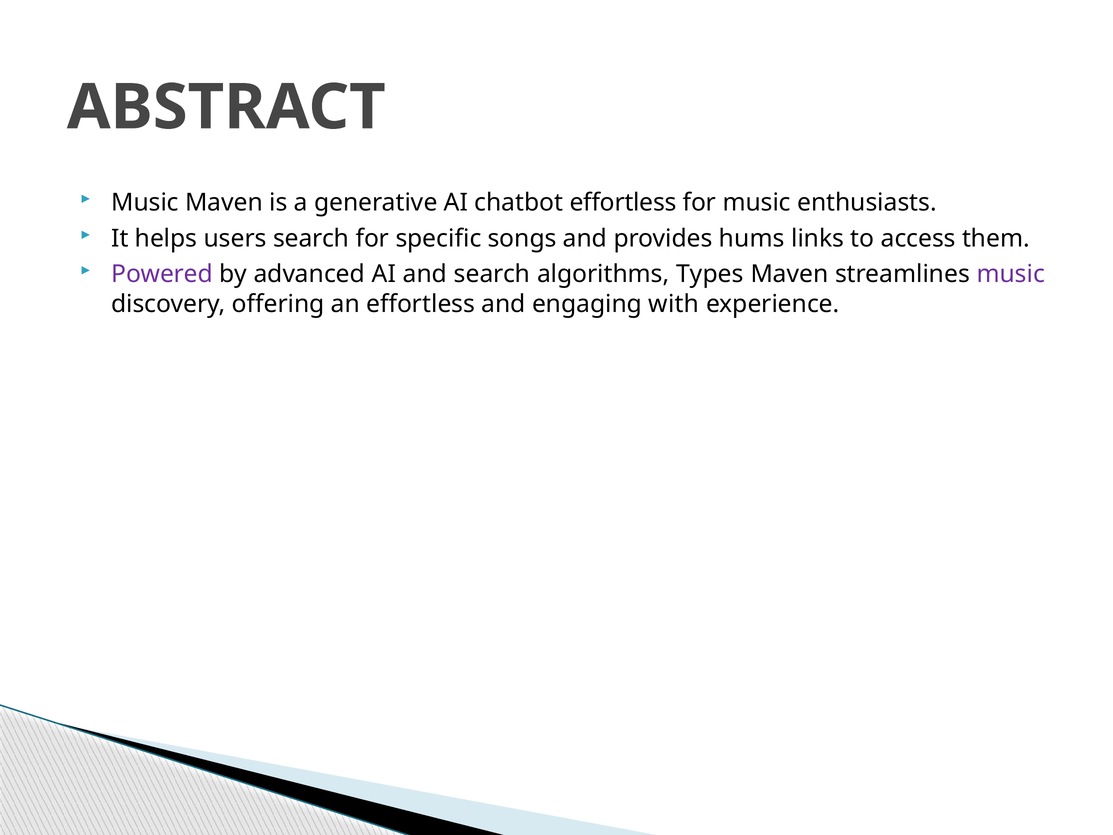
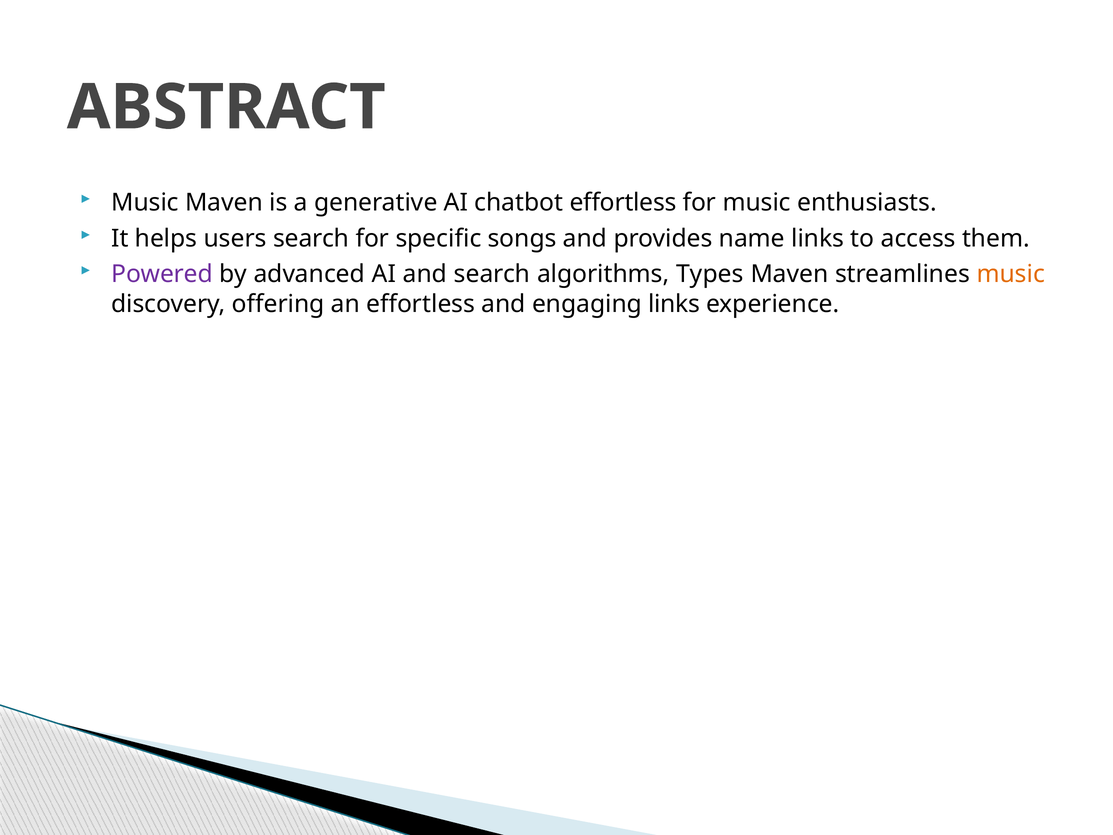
hums: hums -> name (752, 238)
music colour: purple -> orange (1011, 274)
engaging with: with -> links (674, 304)
